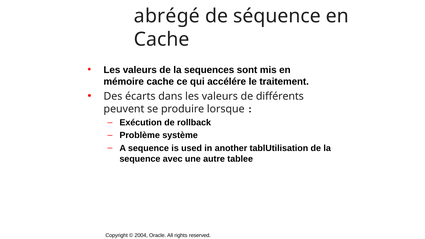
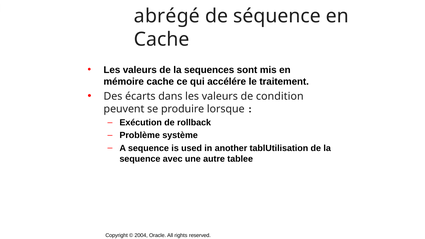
différents: différents -> condition (280, 96)
